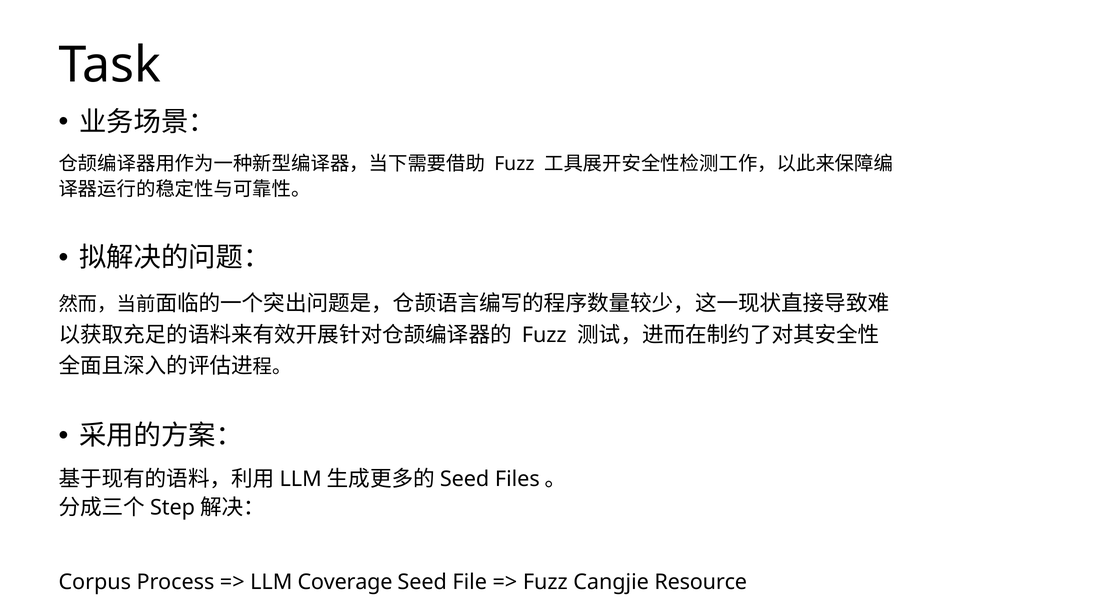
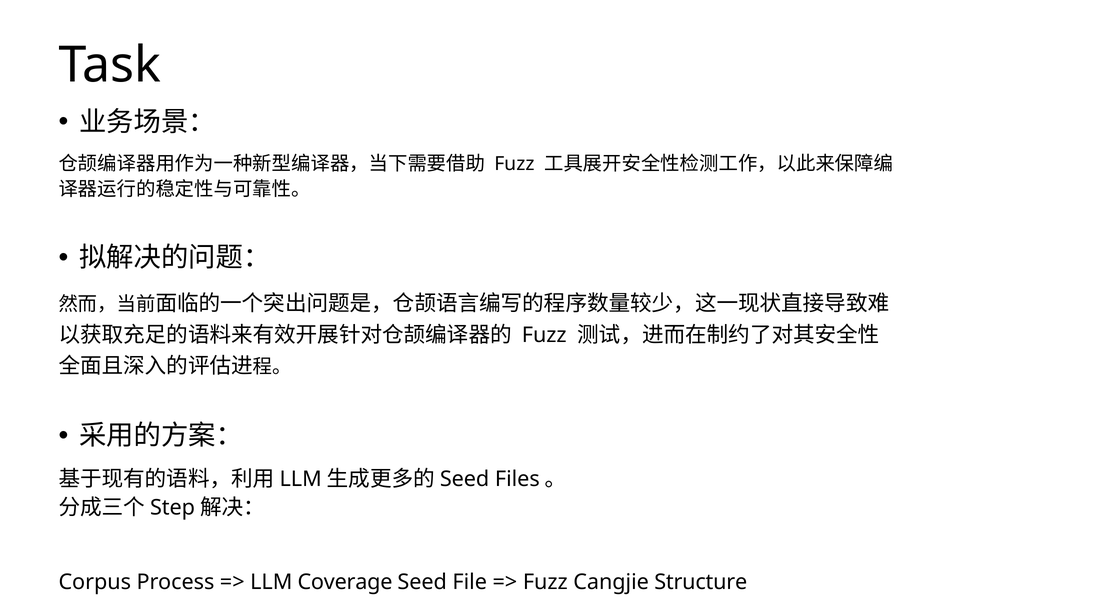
Resource: Resource -> Structure (701, 582)
